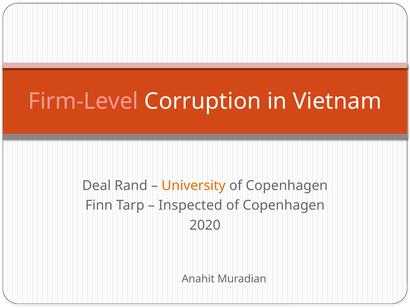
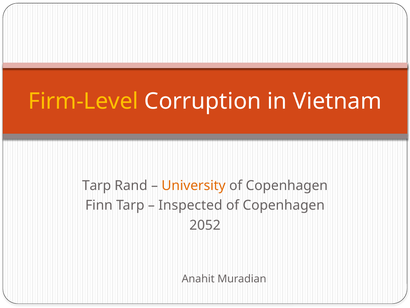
Firm-Level colour: pink -> yellow (83, 101)
Deal: Deal -> Tarp (97, 185)
2020: 2020 -> 2052 (205, 225)
